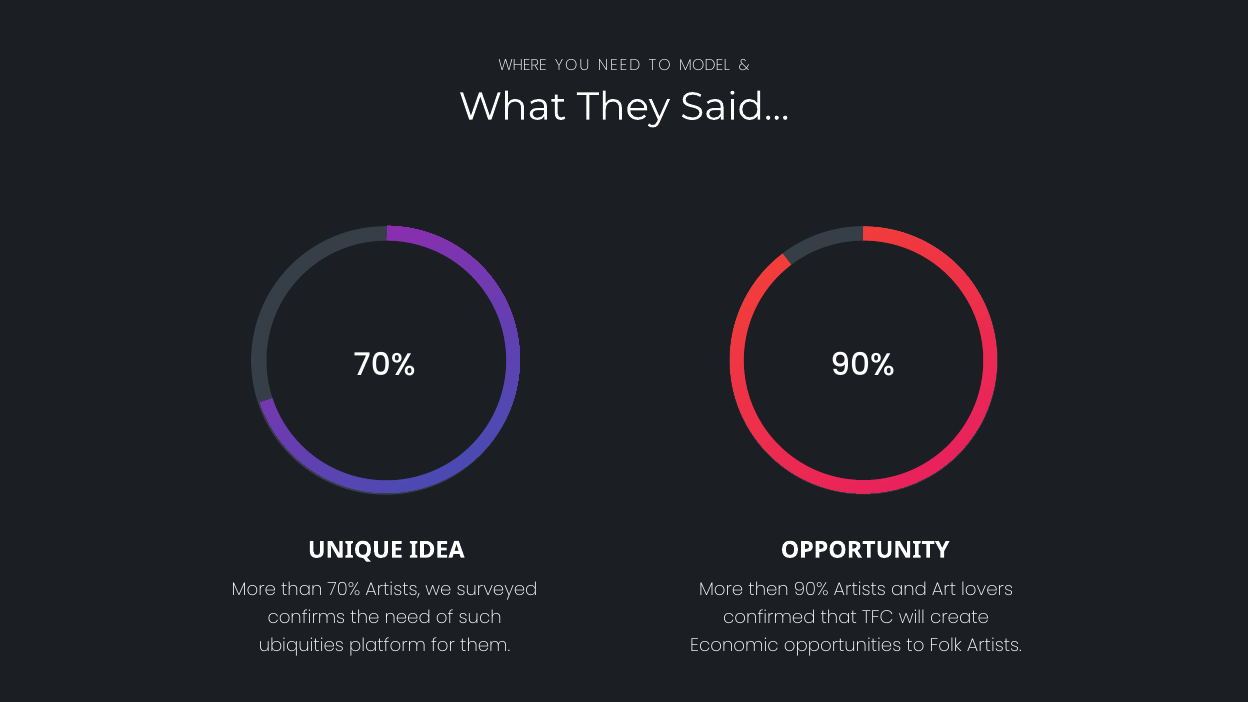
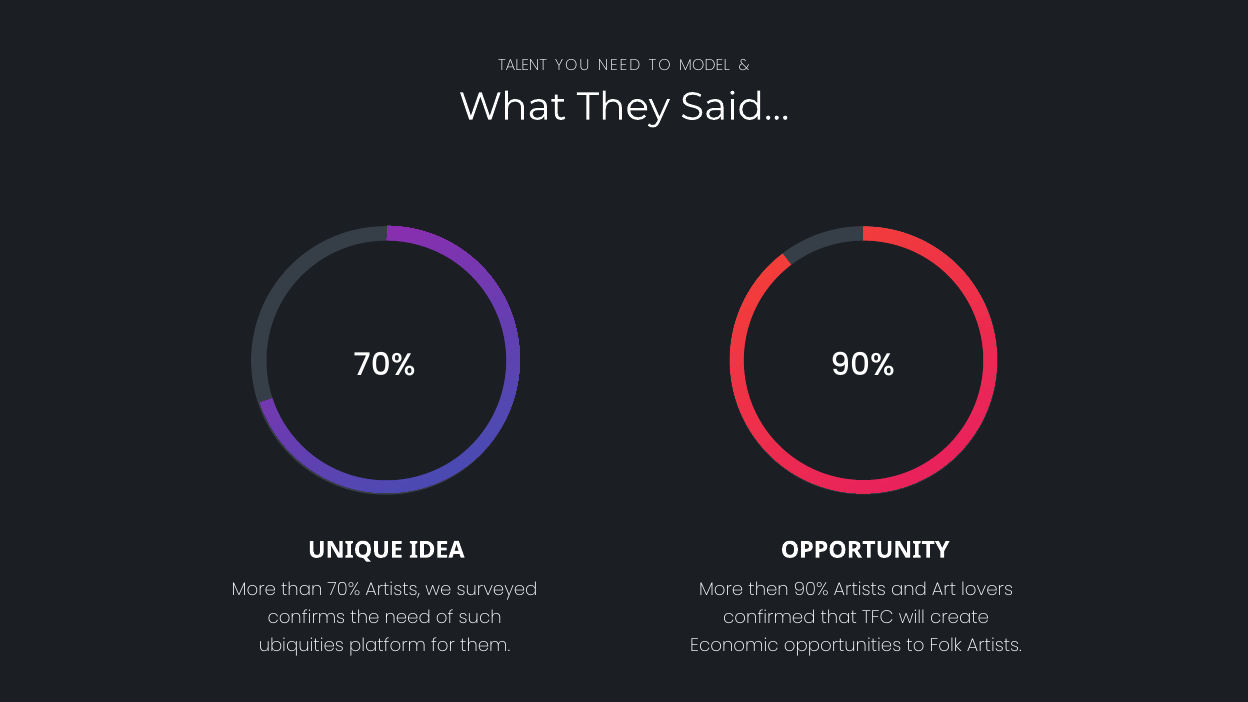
WHERE: WHERE -> TALENT (523, 66)
